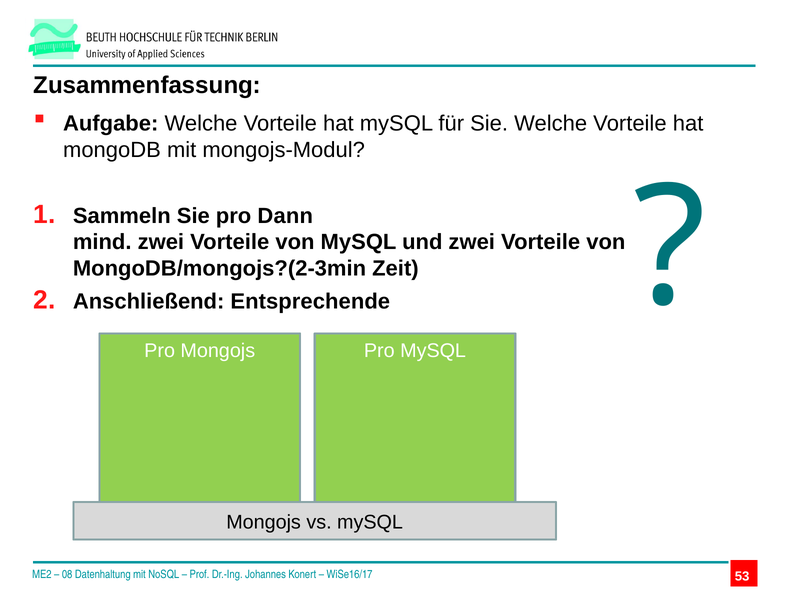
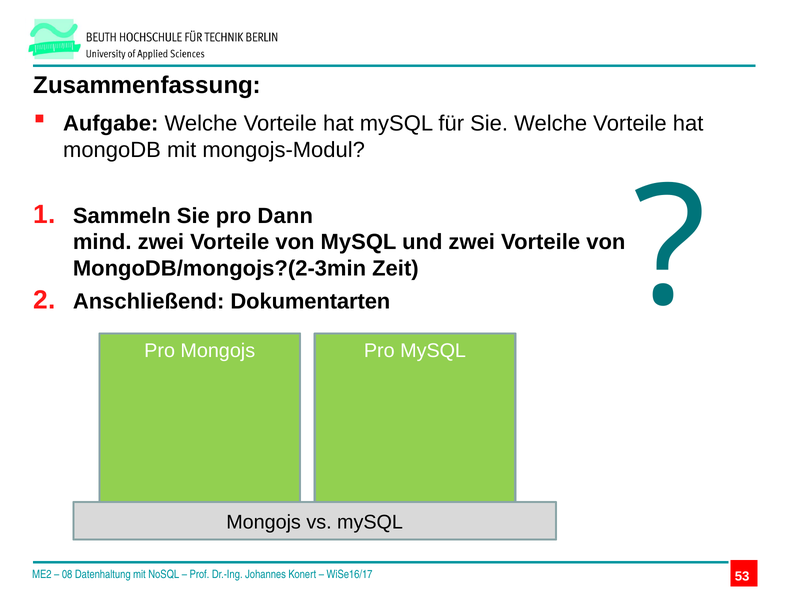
Entsprechende: Entsprechende -> Dokumentarten (310, 302)
